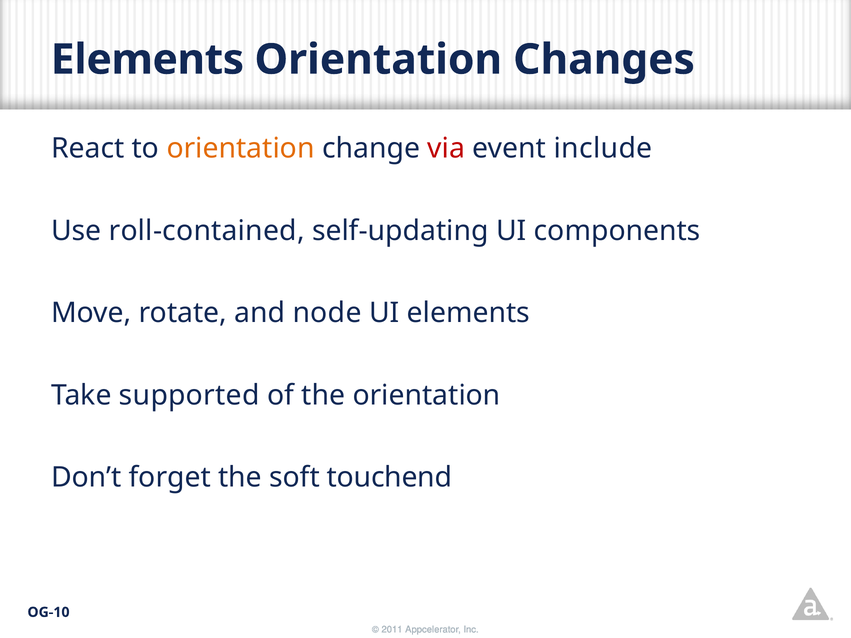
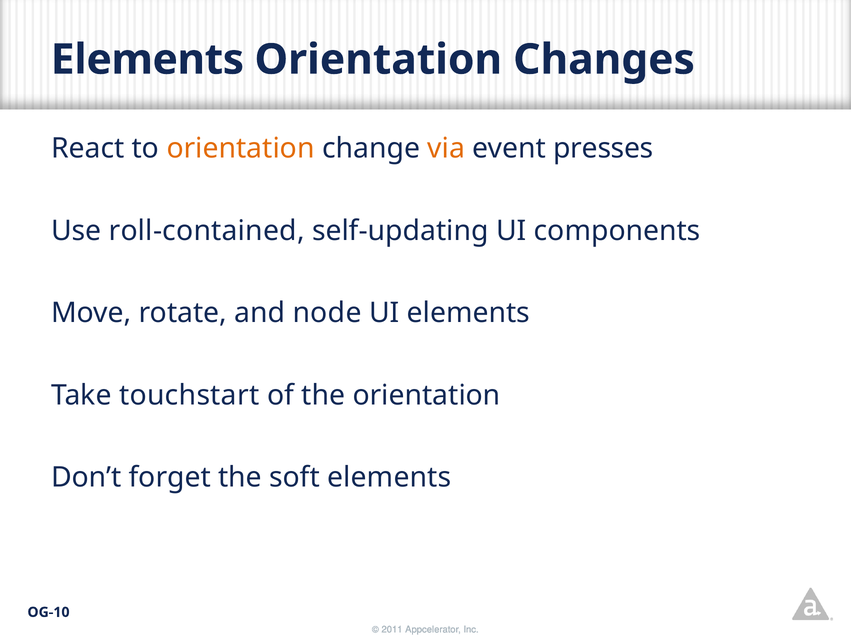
via colour: red -> orange (446, 149)
include: include -> presses (603, 149)
supported: supported -> touchstart (189, 395)
soft touchend: touchend -> elements (389, 478)
